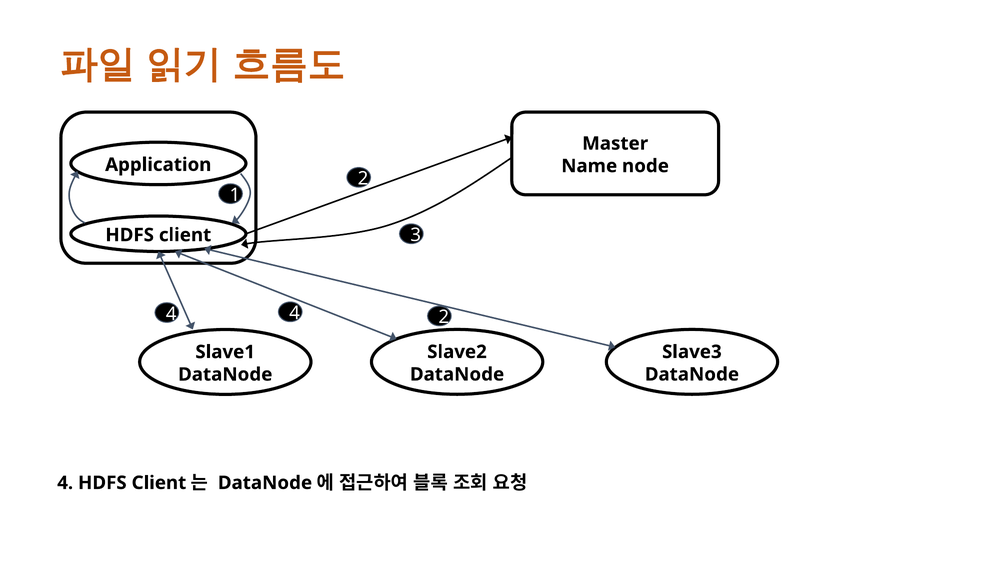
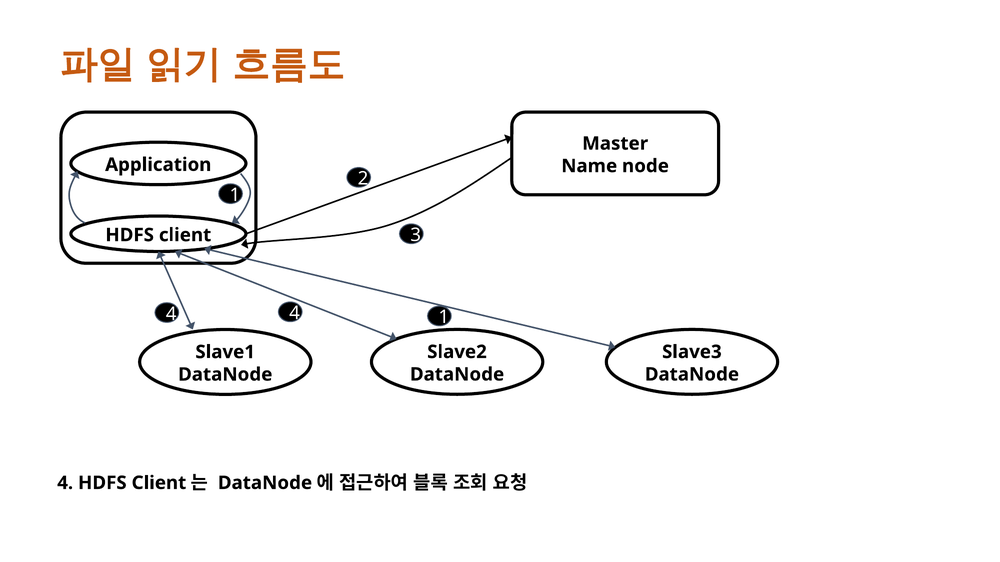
4 2: 2 -> 1 (444, 318)
